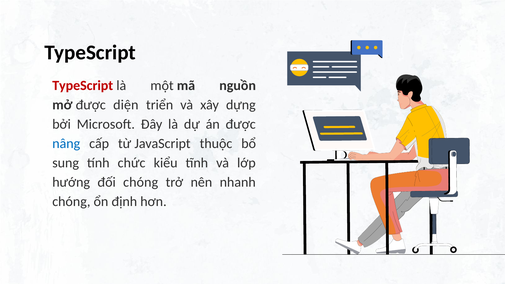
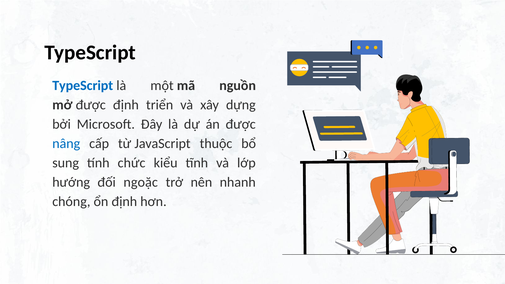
TypeScript colour: red -> blue (83, 86)
được diện: diện -> định (126, 105)
đối chóng: chóng -> ngoặc (141, 182)
